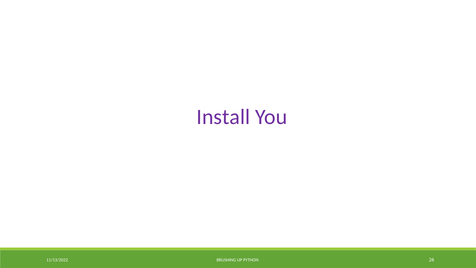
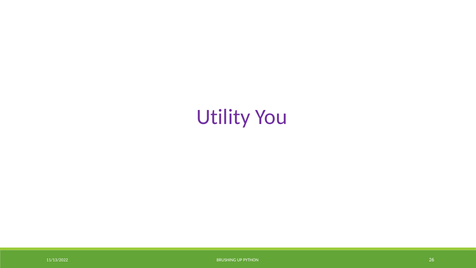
Install: Install -> Utility (223, 117)
